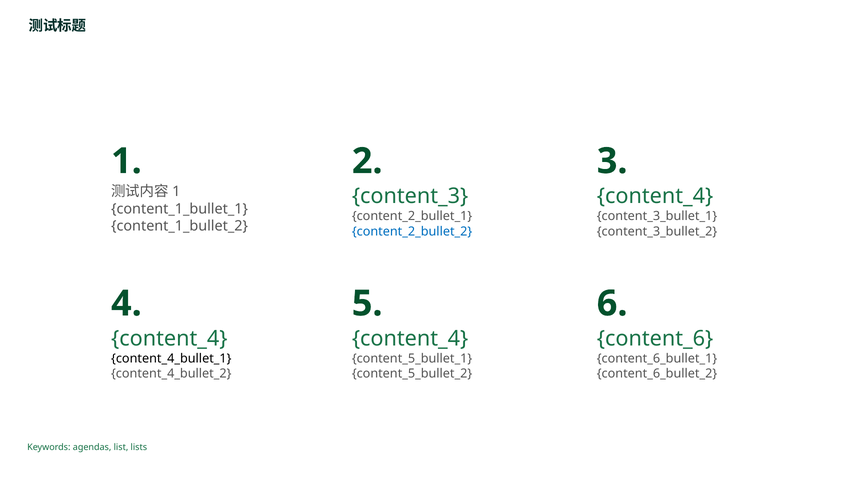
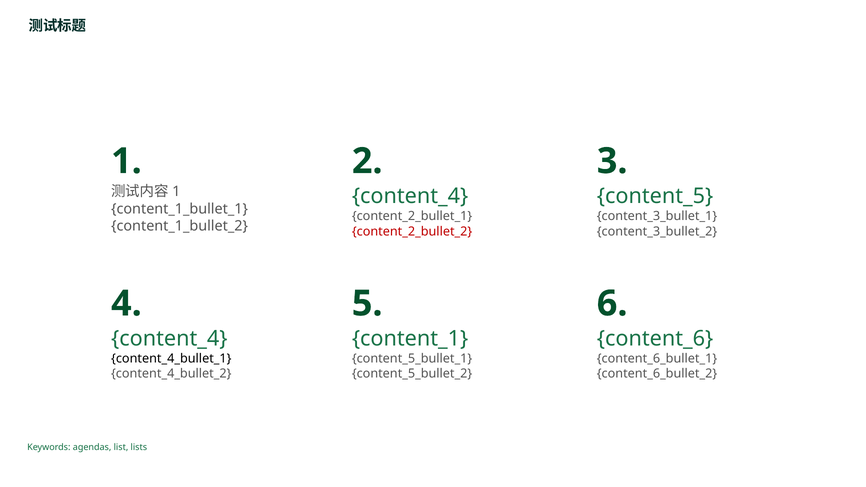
content_3: content_3 -> content_4 (410, 196)
content_4: content_4 -> content_5 (655, 196)
content_2_bullet_2 colour: blue -> red (412, 231)
content_4: content_4 -> content_1 (410, 339)
